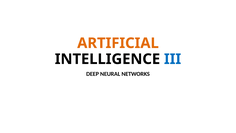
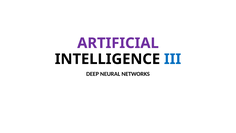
ARTIFICIAL colour: orange -> purple (118, 43)
